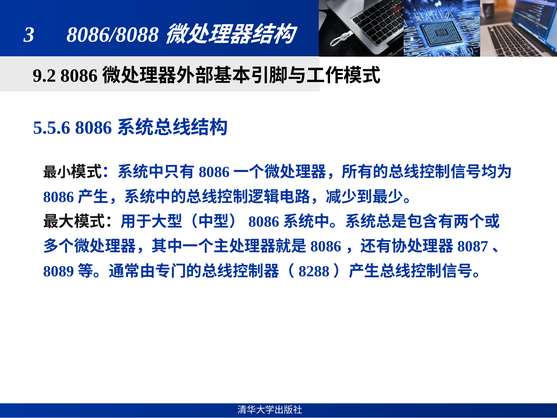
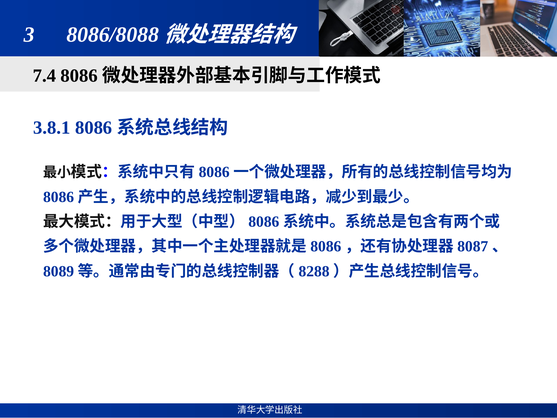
9.2: 9.2 -> 7.4 (44, 76)
5.5.6: 5.5.6 -> 3.8.1 (52, 127)
